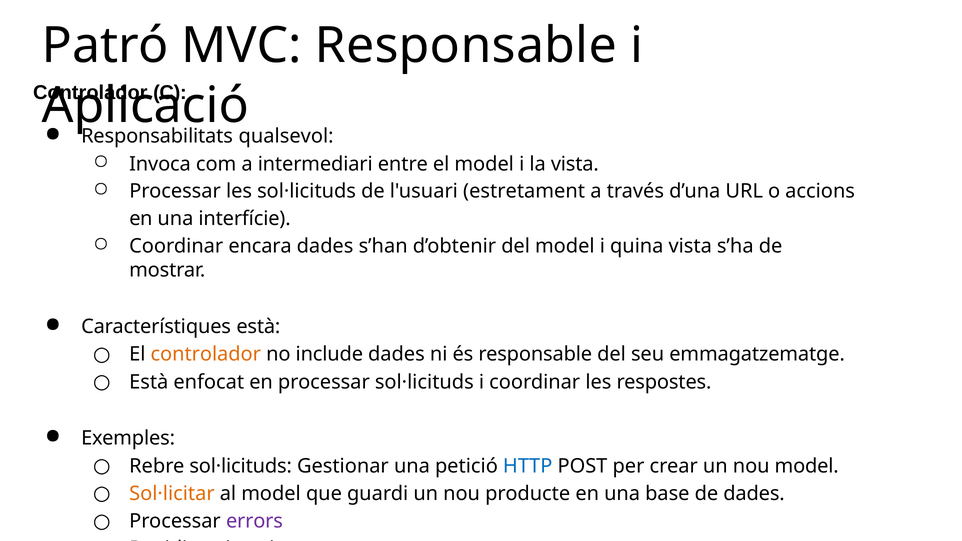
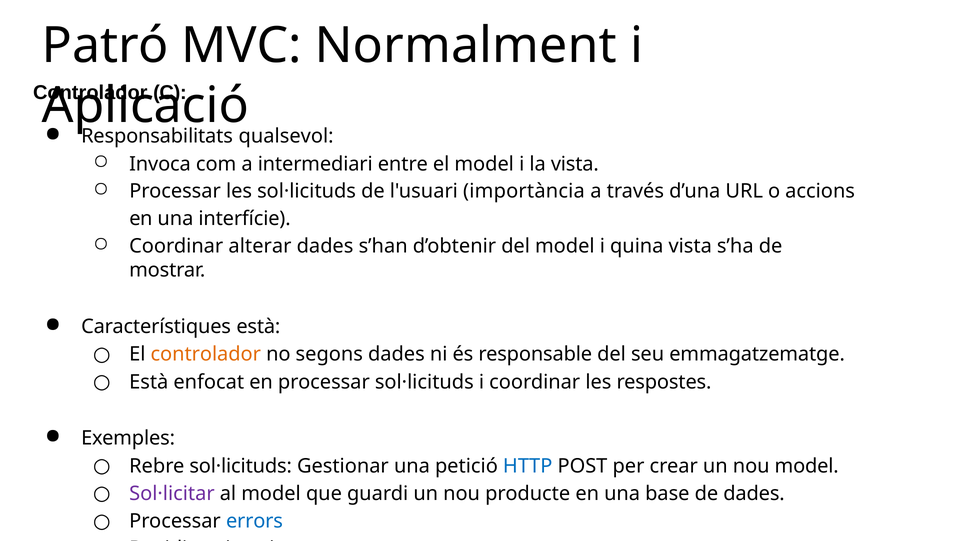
MVC Responsable: Responsable -> Normalment (466, 46)
estretament: estretament -> importància (524, 191)
encara: encara -> alterar (260, 246)
include: include -> segons (329, 354)
Sol·licitar colour: orange -> purple (172, 494)
errors colour: purple -> blue (254, 521)
